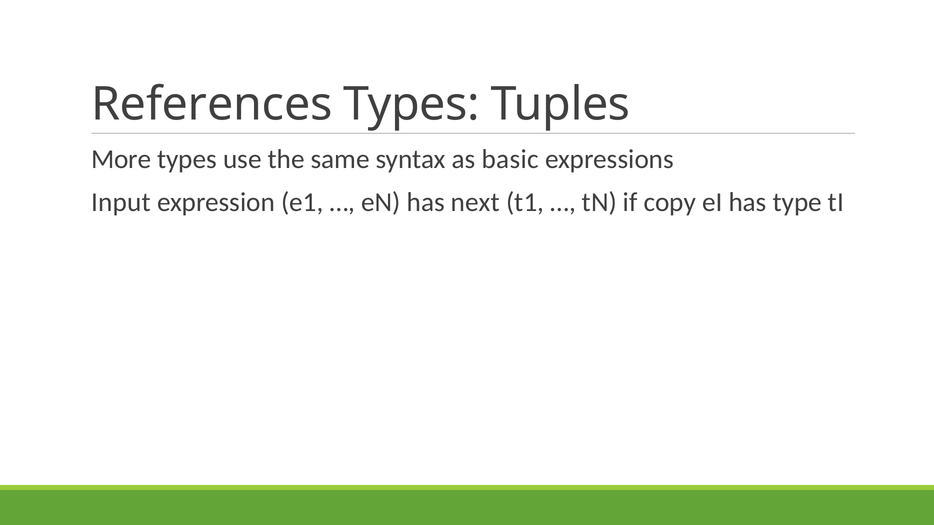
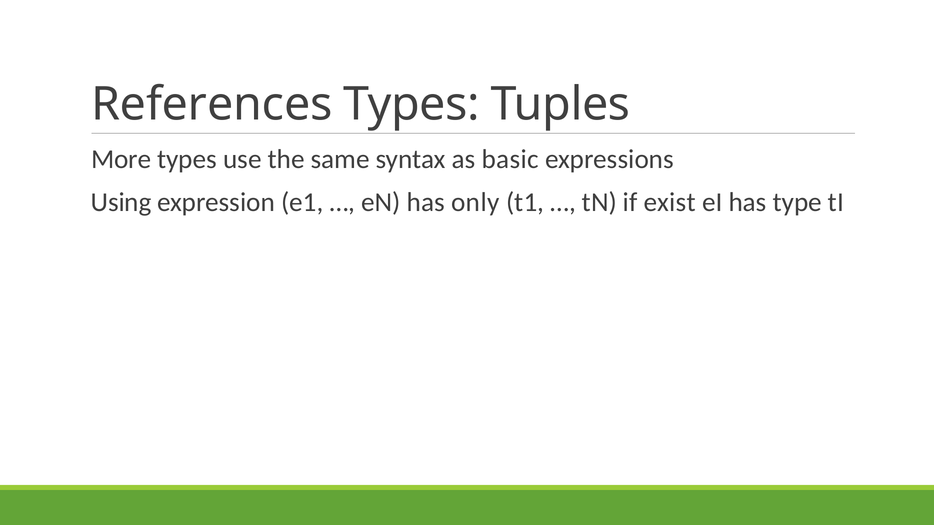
Input: Input -> Using (121, 203)
next: next -> only (475, 203)
copy: copy -> exist (670, 203)
